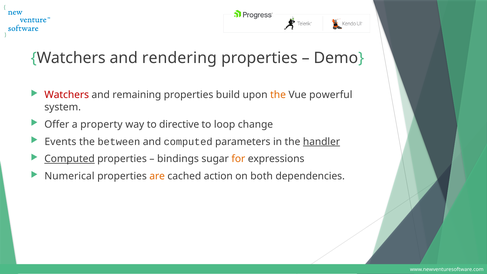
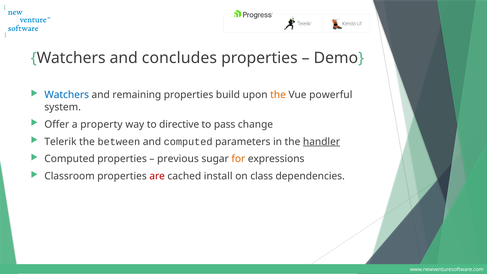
rendering: rendering -> concludes (179, 58)
Watchers colour: red -> blue (67, 95)
loop: loop -> pass (225, 124)
Events: Events -> Telerik (60, 142)
Computed underline: present -> none (70, 159)
bindings: bindings -> previous (178, 159)
Numerical: Numerical -> Classroom (70, 176)
are colour: orange -> red (157, 176)
action: action -> install (218, 176)
both: both -> class (262, 176)
